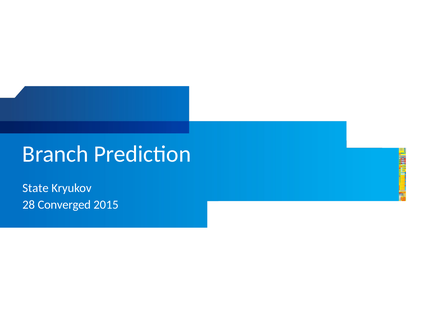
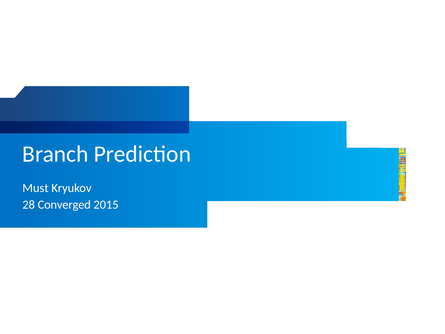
State: State -> Must (36, 188)
